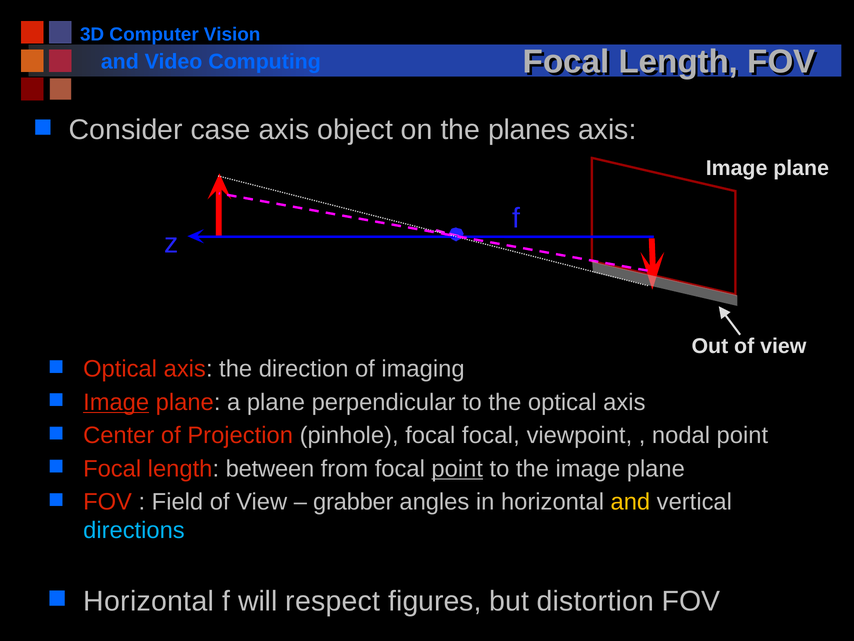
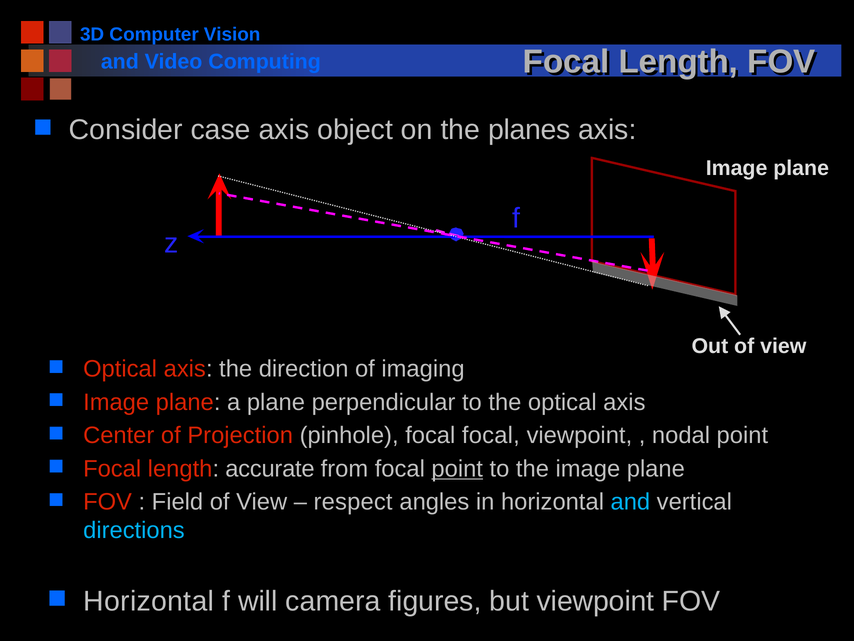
Image underline: present -> none (116, 402)
between: between -> accurate (270, 468)
grabber: grabber -> respect (353, 502)
and colour: yellow -> light blue (630, 502)
respect: respect -> camera (333, 601)
but distortion: distortion -> viewpoint (596, 601)
